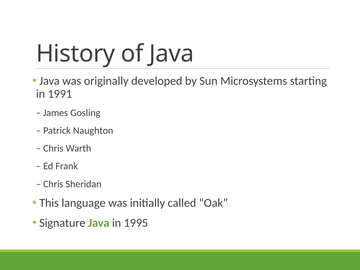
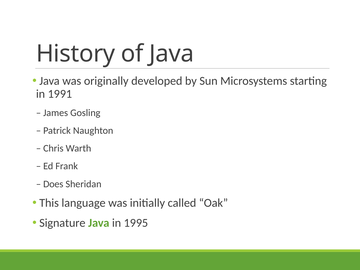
Chris: Chris -> Does (53, 184)
